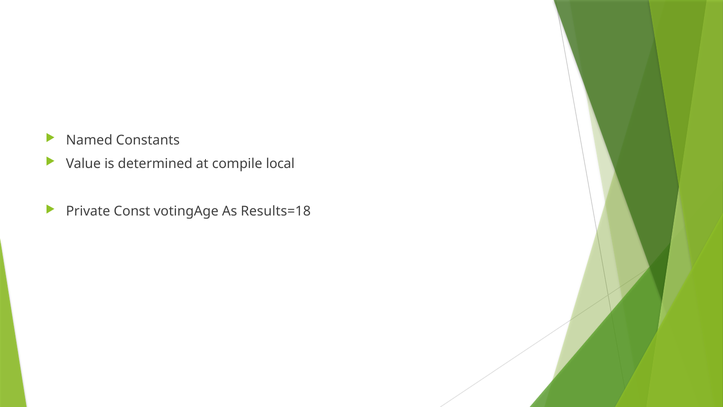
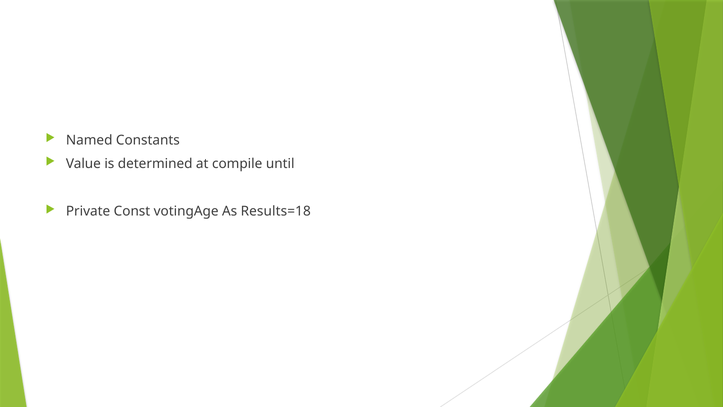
local: local -> until (280, 164)
